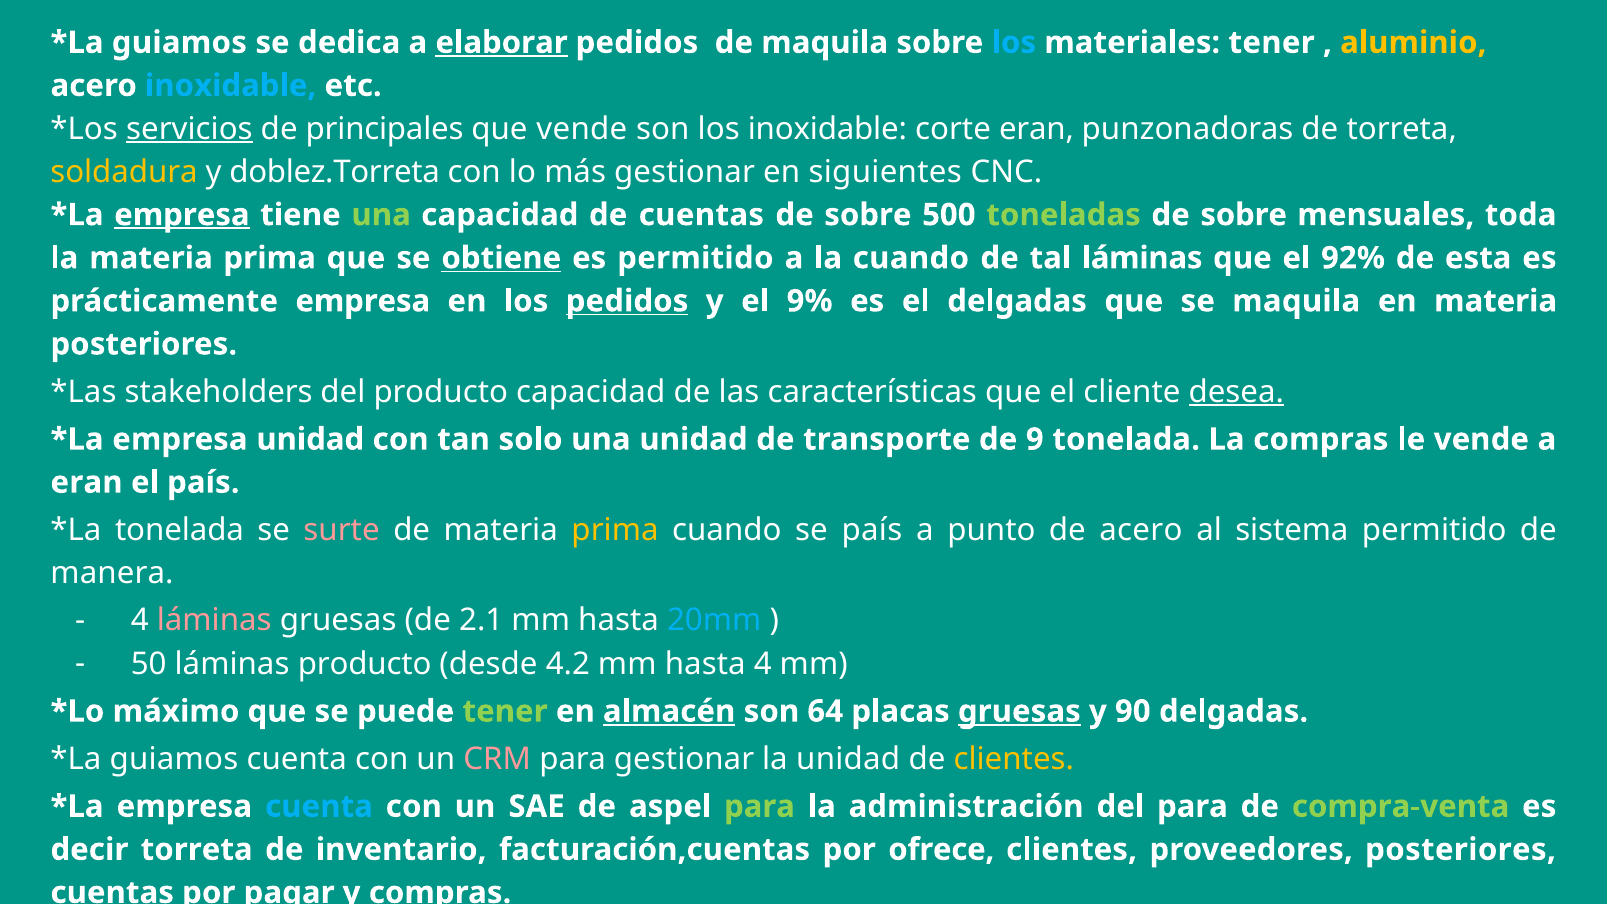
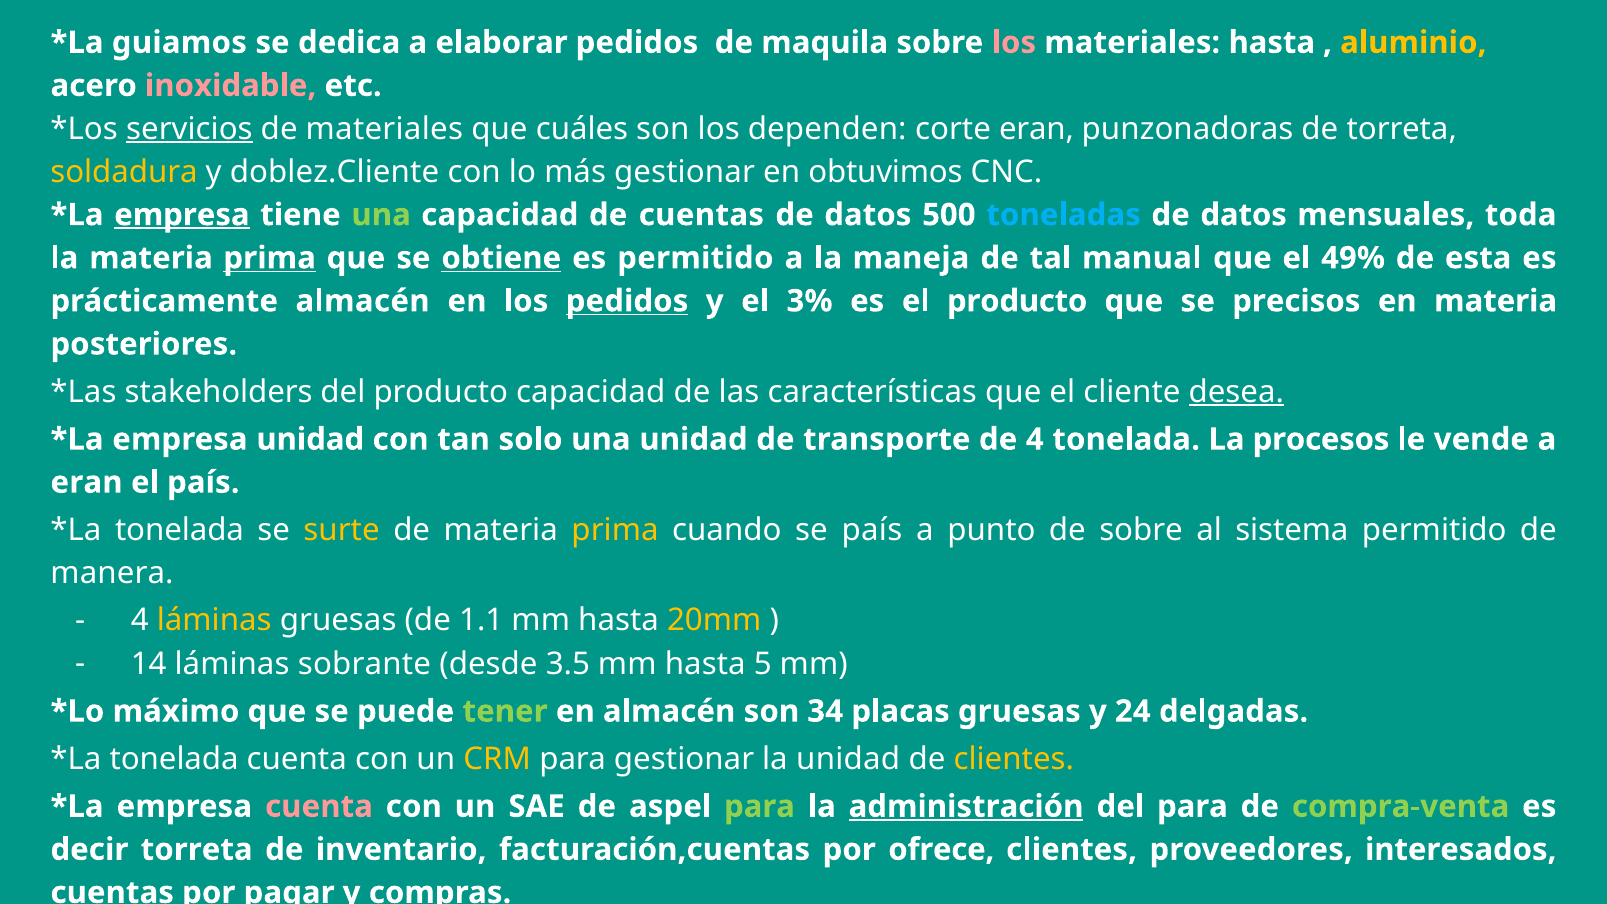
elaborar underline: present -> none (502, 43)
los colour: light blue -> pink (1014, 43)
materiales tener: tener -> hasta (1272, 43)
inoxidable colour: light blue -> pink (231, 86)
de principales: principales -> materiales (384, 129)
que vende: vende -> cuáles (582, 129)
los inoxidable: inoxidable -> dependen (827, 129)
doblez.Torreta: doblez.Torreta -> doblez.Cliente (334, 172)
siguientes: siguientes -> obtuvimos (885, 172)
sobre: sobre -> datos (868, 215)
toneladas colour: light green -> light blue (1064, 215)
sobre: sobre -> datos (1244, 215)
prima underline: none -> present (270, 258)
la cuando: cuando -> maneja (911, 258)
tal láminas: láminas -> manual (1142, 258)
92%: 92% -> 49% (1353, 258)
prácticamente empresa: empresa -> almacén (363, 301)
9%: 9% -> 3% (810, 301)
el delgadas: delgadas -> producto (1017, 301)
se maquila: maquila -> precisos (1296, 301)
de 9: 9 -> 4 (1035, 439)
La compras: compras -> procesos (1321, 439)
surte colour: pink -> yellow (342, 530)
de acero: acero -> sobre (1141, 530)
láminas colour: pink -> yellow (214, 621)
2.1: 2.1 -> 1.1 (481, 621)
20mm colour: light blue -> yellow (714, 621)
50: 50 -> 14 (149, 664)
láminas producto: producto -> sobrante (364, 664)
4.2: 4.2 -> 3.5 (568, 664)
hasta 4: 4 -> 5 (763, 664)
almacén underline: present -> none (669, 711)
64: 64 -> 34 (825, 711)
gruesas underline: present -> none (1019, 711)
90: 90 -> 24 (1133, 711)
guiamos: guiamos -> tonelada (174, 759)
CRM colour: pink -> yellow (497, 759)
cuenta colour: light blue -> pink (319, 806)
administración underline: none -> present (966, 806)
proveedores posteriores: posteriores -> interesados (1461, 850)
